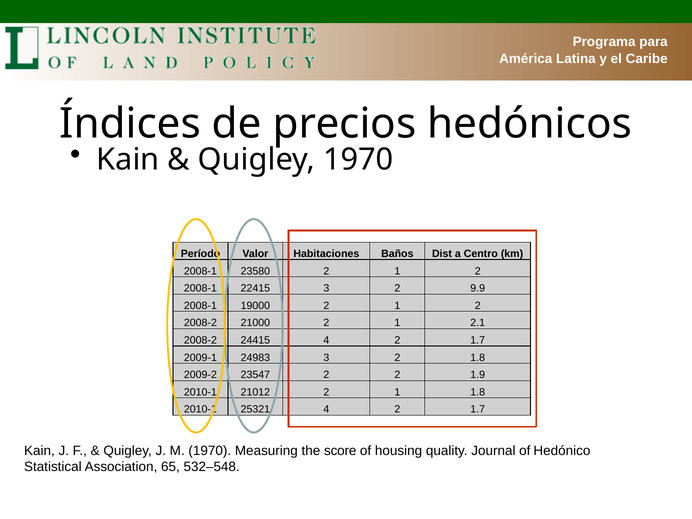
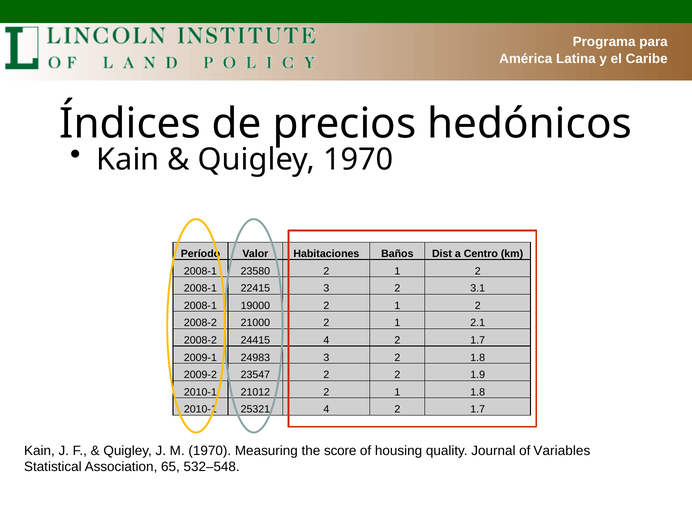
9.9: 9.9 -> 3.1 (478, 288)
Hedónico: Hedónico -> Variables (562, 451)
